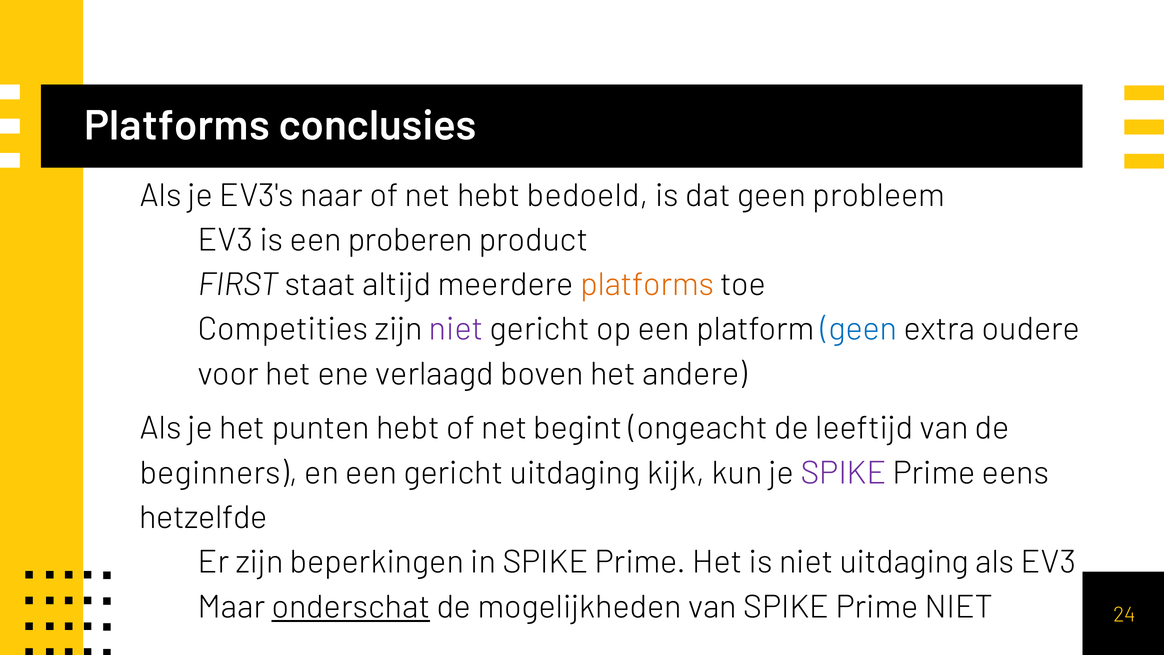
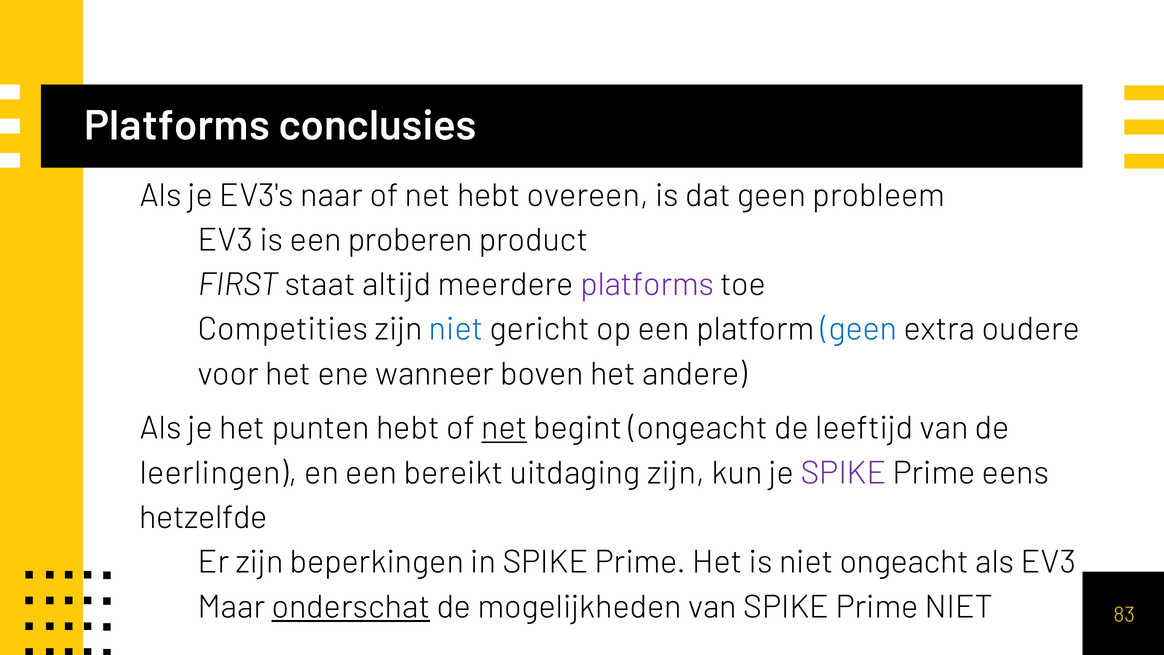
bedoeld: bedoeld -> overeen (588, 195)
platforms colour: orange -> purple (647, 285)
niet colour: purple -> blue (456, 329)
verlaagd: verlaagd -> wanneer (435, 374)
net underline: none -> present (504, 428)
beginners: beginners -> leerlingen (219, 473)
een gericht: gericht -> bereikt (453, 473)
uitdaging kijk: kijk -> zijn (676, 473)
niet uitdaging: uitdaging -> ongeacht (904, 562)
24: 24 -> 83 (1124, 615)
